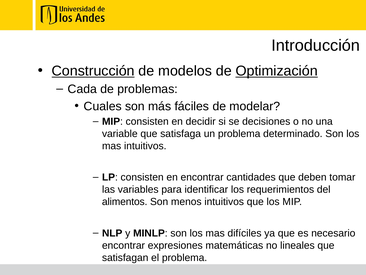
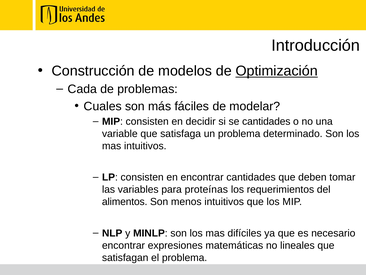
Construcción underline: present -> none (93, 71)
se decisiones: decisiones -> cantidades (266, 121)
identificar: identificar -> proteínas (206, 189)
